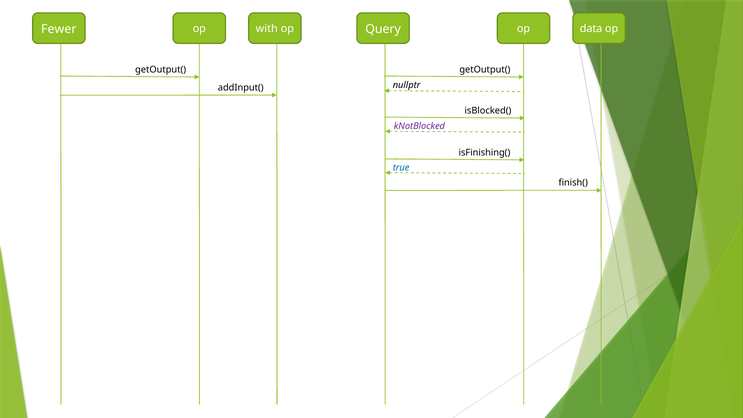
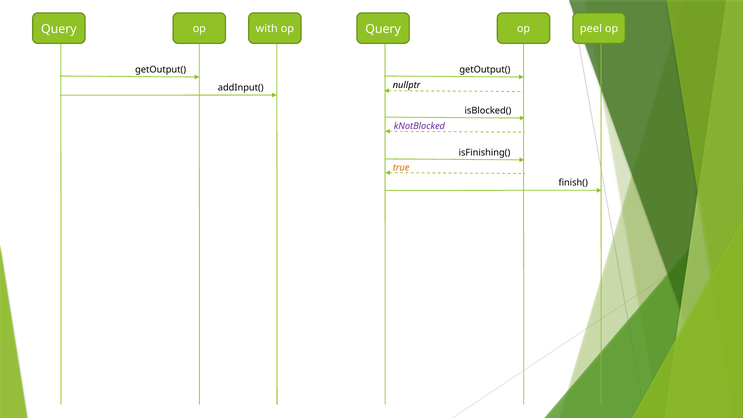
Fewer: Fewer -> Query (59, 29)
data: data -> peel (591, 29)
true colour: blue -> orange (401, 168)
